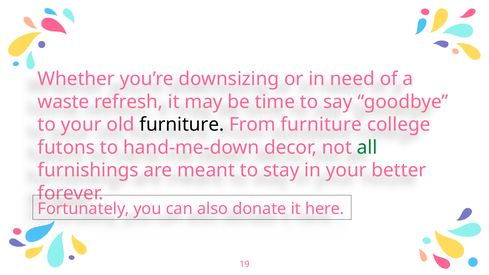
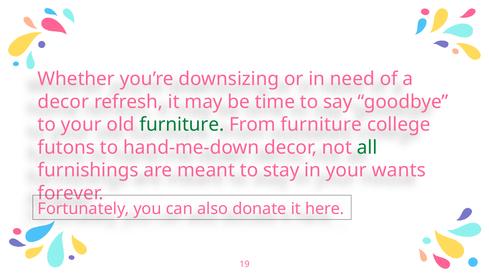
waste: waste -> decor (63, 102)
furniture colour: black -> green (182, 125)
better: better -> wants (399, 170)
